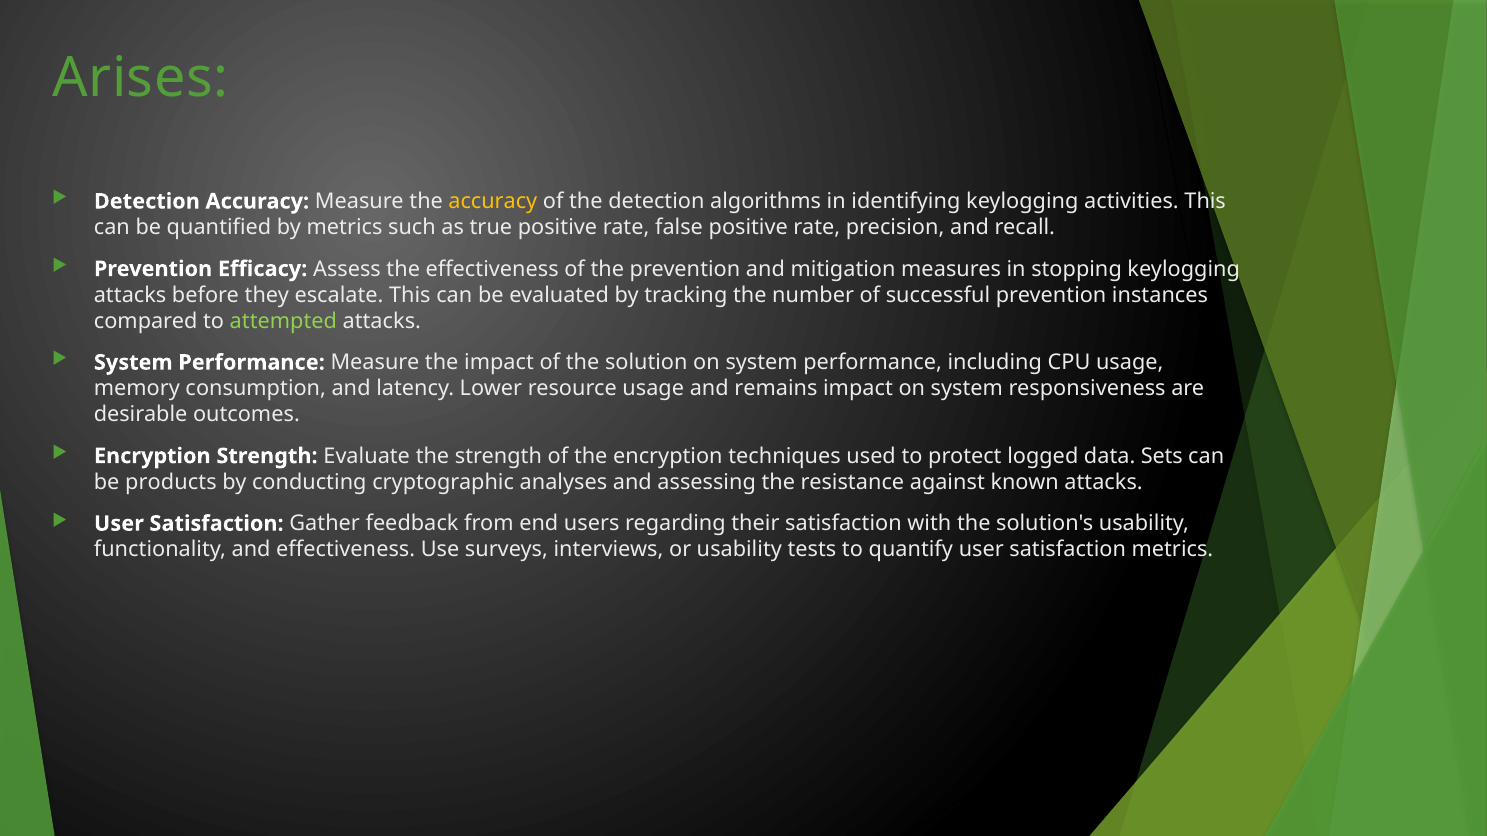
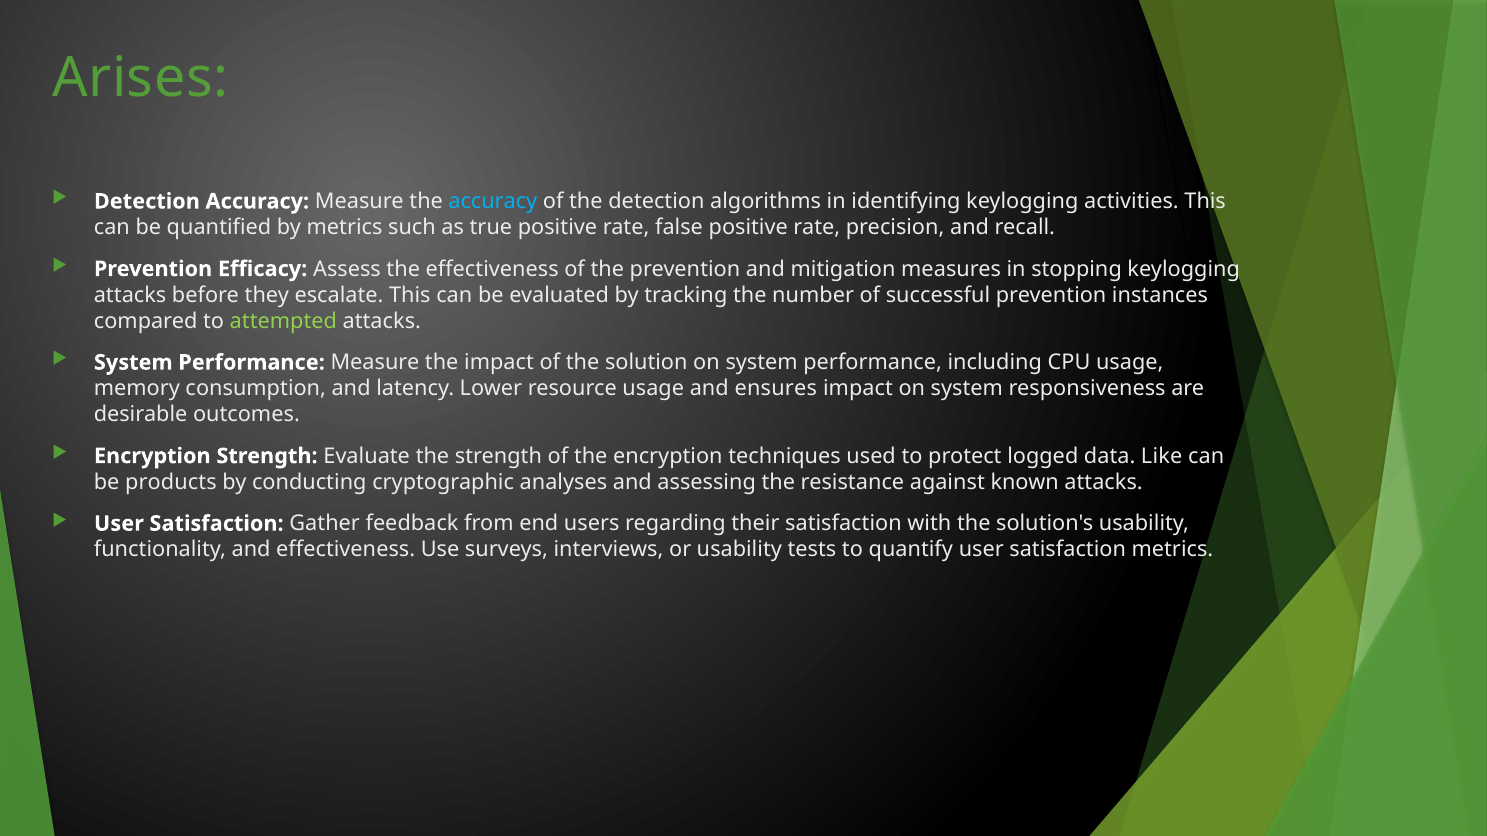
accuracy colour: yellow -> light blue (493, 201)
remains: remains -> ensures (776, 389)
Sets: Sets -> Like (1162, 456)
